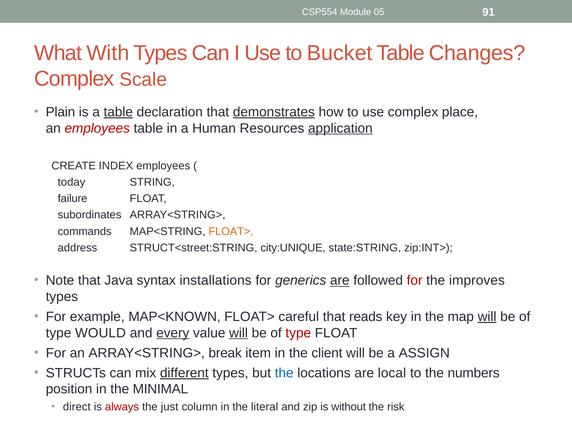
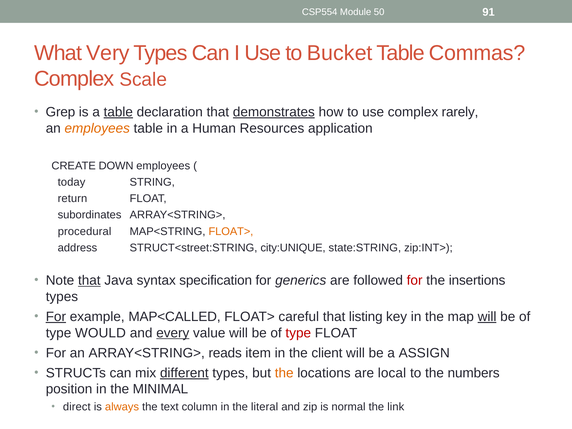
05: 05 -> 50 (379, 12)
With: With -> Very (108, 53)
Changes: Changes -> Commas (477, 53)
Plain: Plain -> Grep (60, 112)
place: place -> rarely (460, 112)
employees colour: red -> orange (97, 128)
application underline: present -> none (340, 128)
INDEX: INDEX -> DOWN (116, 166)
failure: failure -> return (72, 199)
commands: commands -> procedural (85, 231)
that underline: none -> present (89, 280)
installations: installations -> specification (216, 280)
are underline: present -> none (340, 280)
improves: improves -> insertions (477, 280)
For underline: none -> present (56, 317)
MAP<KNOWN: MAP<KNOWN -> MAP<CALLED (175, 317)
reads: reads -> listing (366, 317)
will underline: present -> none (239, 333)
break: break -> reads (225, 353)
the colour: blue -> orange (284, 373)
always colour: red -> orange (122, 407)
just: just -> text (170, 407)
without: without -> normal (348, 407)
risk: risk -> link (396, 407)
